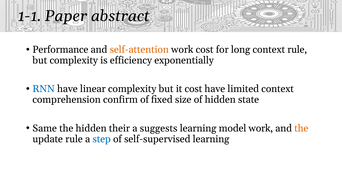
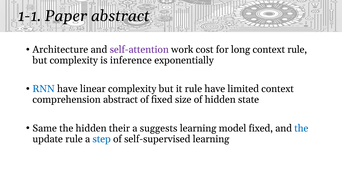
Performance: Performance -> Architecture (60, 50)
self-attention colour: orange -> purple (139, 50)
efficiency: efficiency -> inference (131, 60)
it cost: cost -> rule (193, 89)
comprehension confirm: confirm -> abstract (120, 100)
model work: work -> fixed (261, 128)
the colour: orange -> blue (301, 128)
